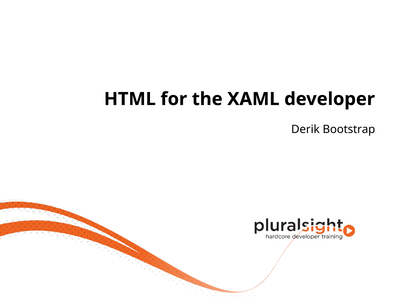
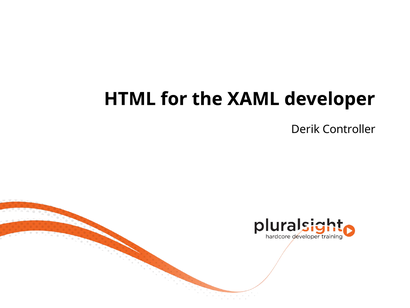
Bootstrap: Bootstrap -> Controller (349, 129)
